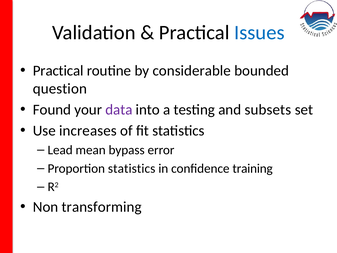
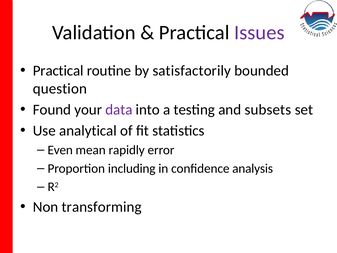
Issues colour: blue -> purple (259, 33)
considerable: considerable -> satisfactorily (192, 71)
increases: increases -> analytical (88, 131)
Lead: Lead -> Even (60, 150)
bypass: bypass -> rapidly (127, 150)
Proportion statistics: statistics -> including (132, 168)
training: training -> analysis (253, 168)
